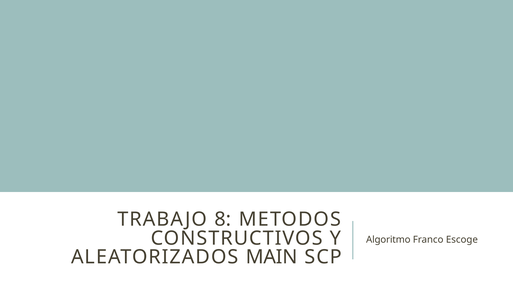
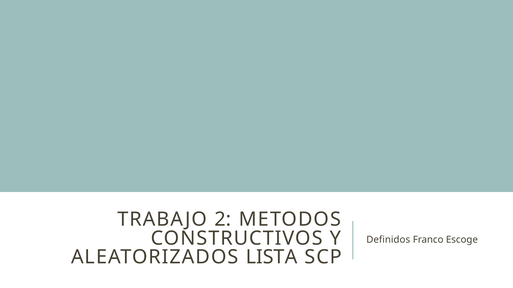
8: 8 -> 2 (223, 220)
Algoritmo: Algoritmo -> Definidos (388, 240)
MAIN: MAIN -> LISTA (271, 258)
